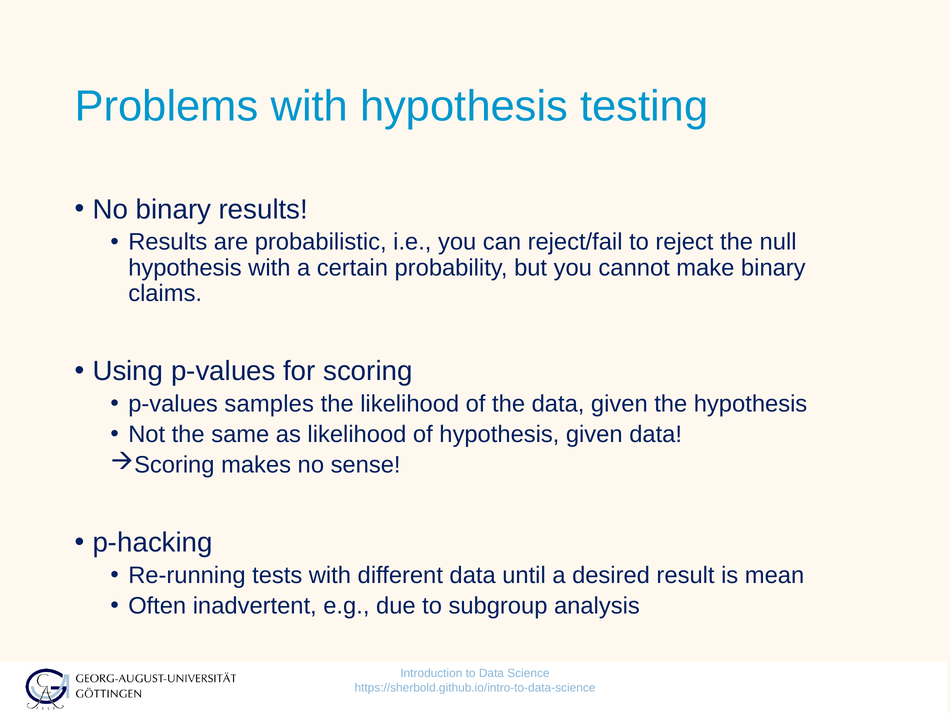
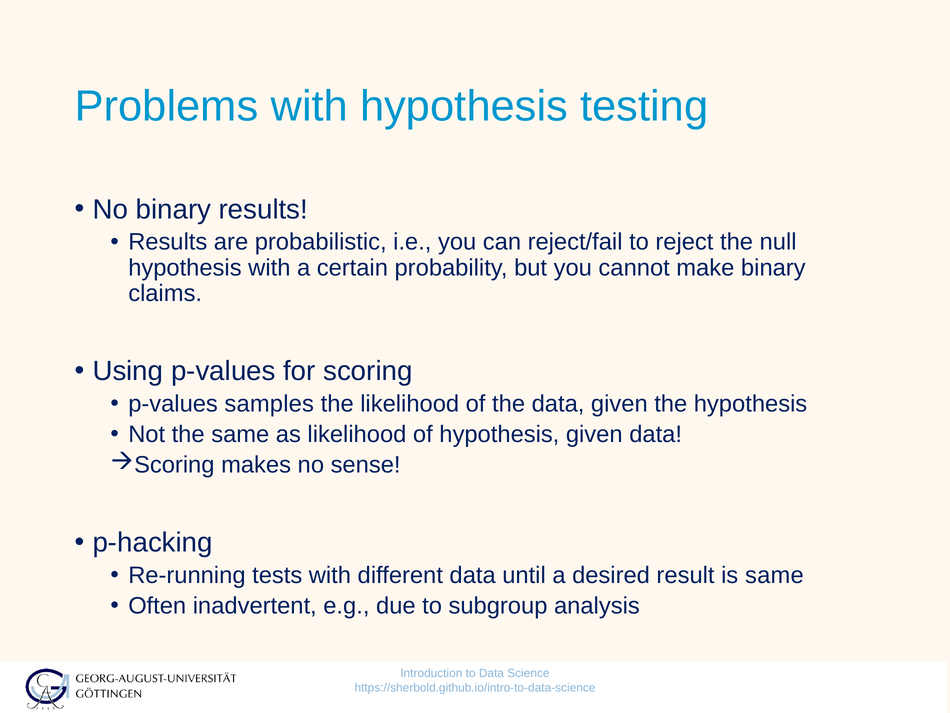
is mean: mean -> same (774, 575)
